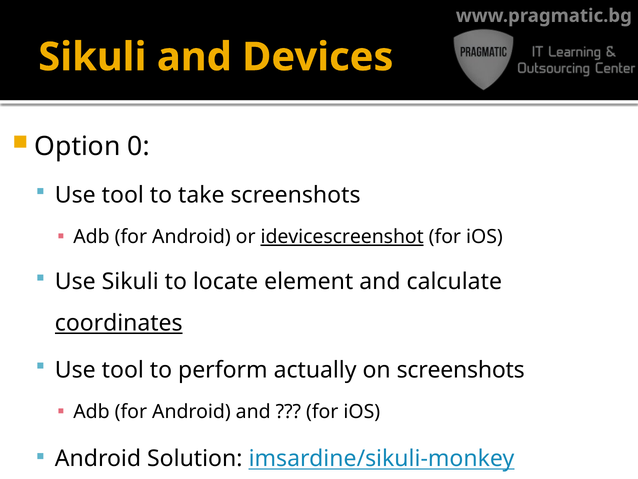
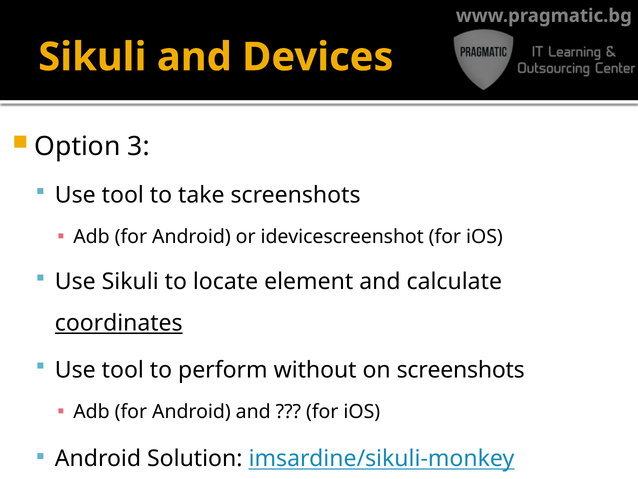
0: 0 -> 3 (138, 146)
idevicescreenshot underline: present -> none (342, 237)
actually: actually -> without (315, 370)
